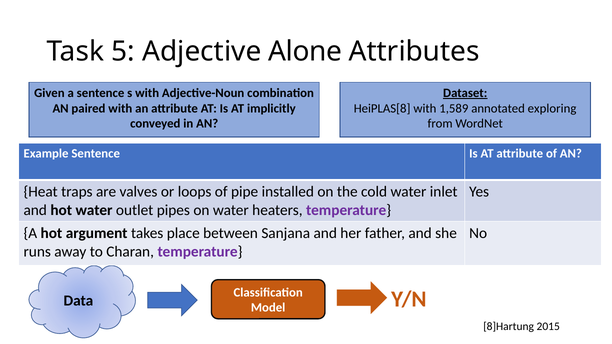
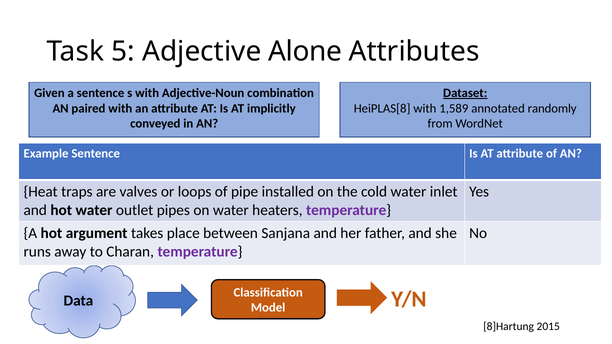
exploring: exploring -> randomly (552, 108)
